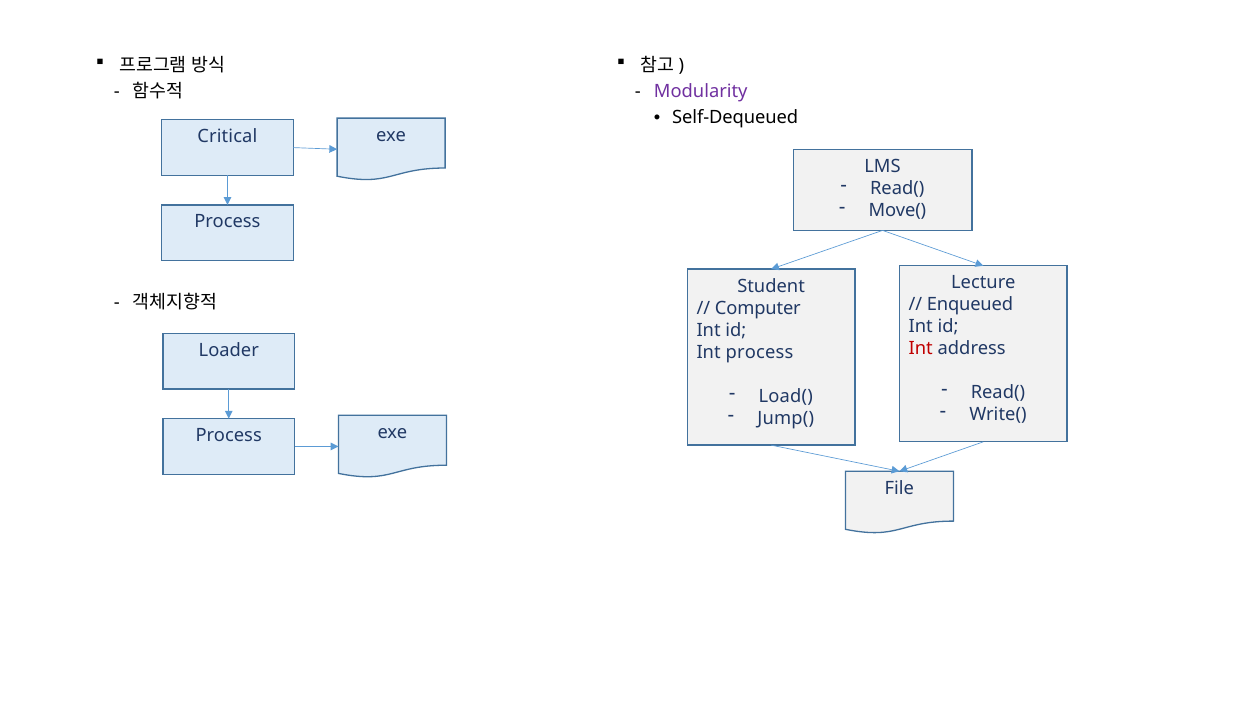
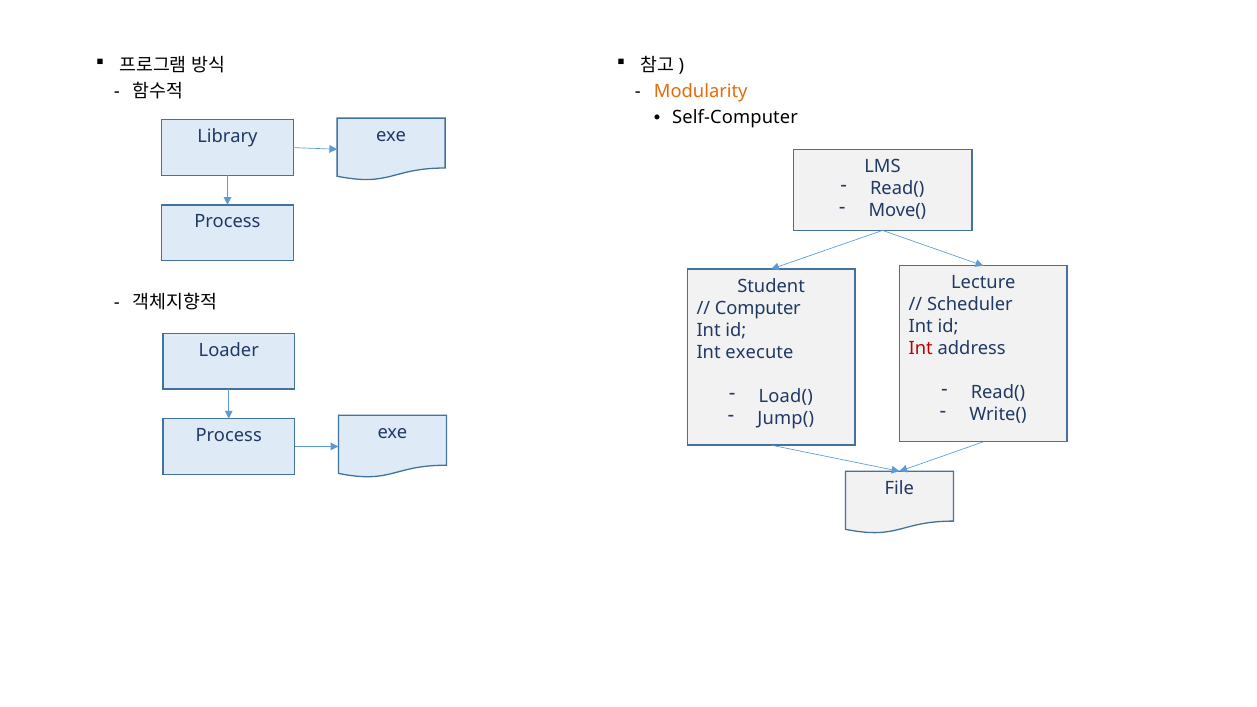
Modularity colour: purple -> orange (701, 92)
Self-Dequeued: Self-Dequeued -> Self-Computer (735, 118)
Critical: Critical -> Library (227, 137)
Enqueued: Enqueued -> Scheduler (970, 305)
Int process: process -> execute (759, 352)
